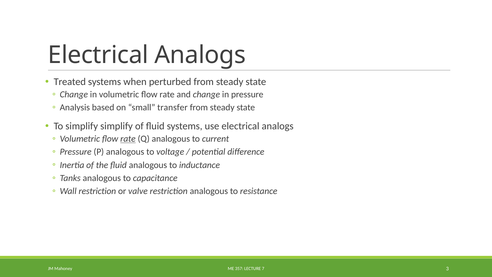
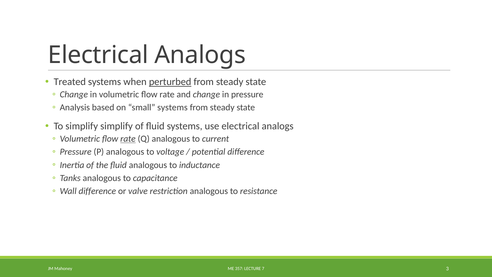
perturbed underline: none -> present (170, 82)
small transfer: transfer -> systems (172, 107)
Wall restriction: restriction -> difference (97, 191)
